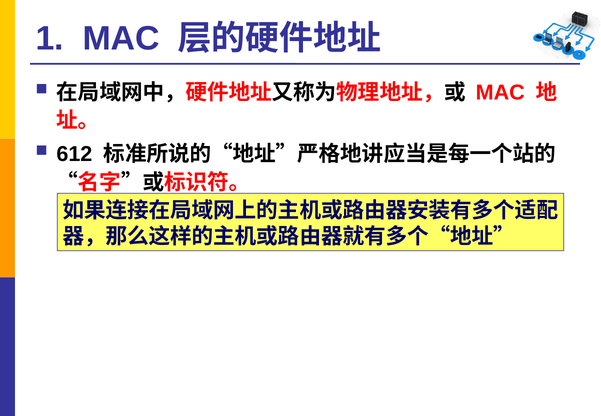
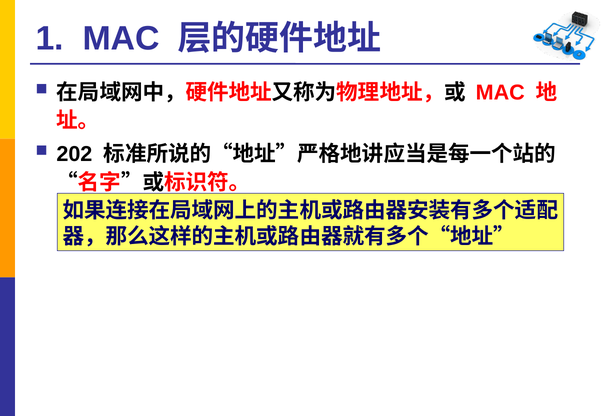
612: 612 -> 202 (74, 154)
